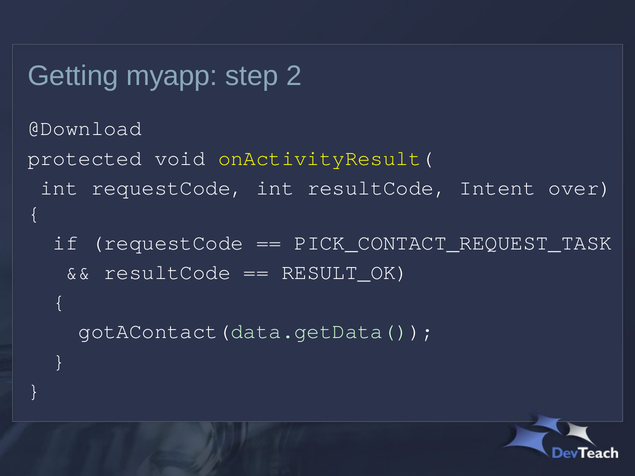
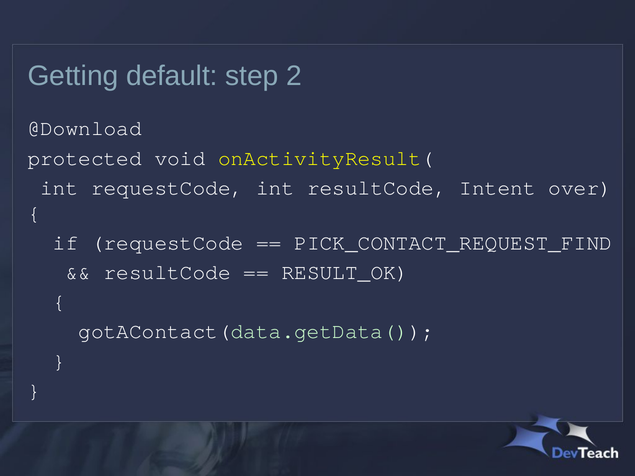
myapp: myapp -> default (172, 76)
PICK_CONTACT_REQUEST_TASK: PICK_CONTACT_REQUEST_TASK -> PICK_CONTACT_REQUEST_FIND (453, 243)
